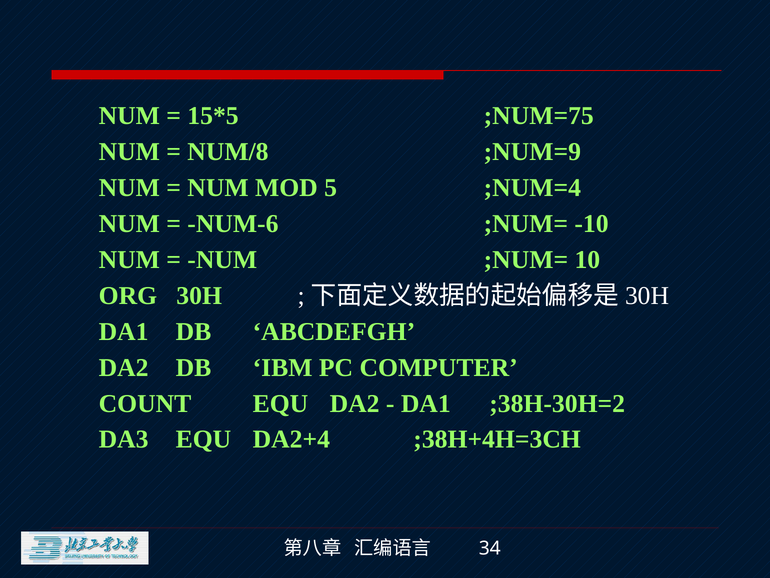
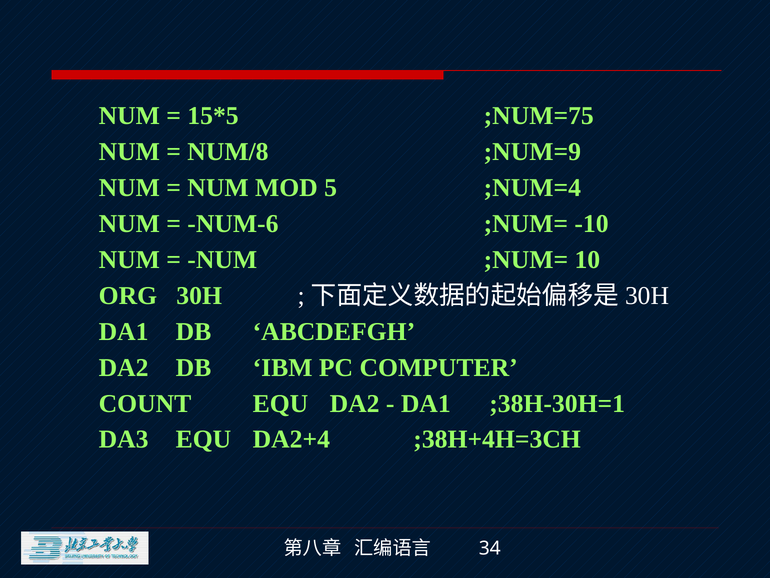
;38H-30H=2: ;38H-30H=2 -> ;38H-30H=1 (557, 403)
